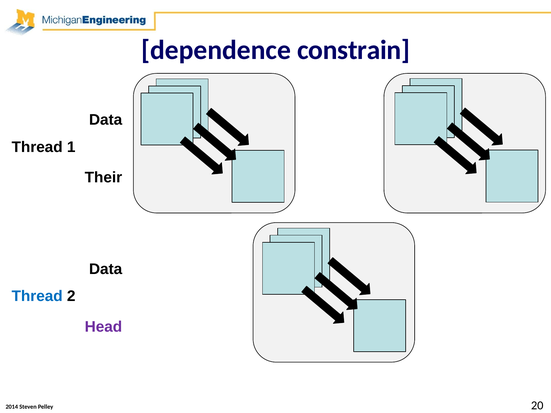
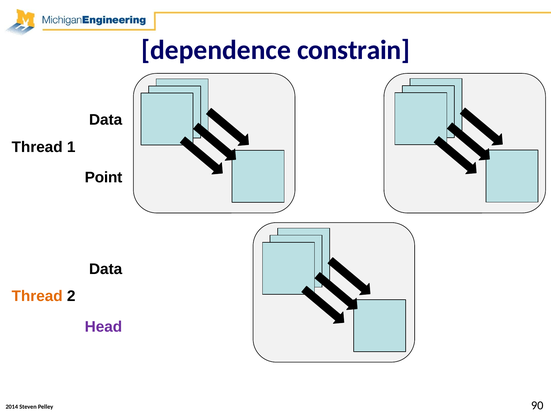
Their: Their -> Point (104, 177)
Thread colour: blue -> orange (37, 296)
20: 20 -> 90 (537, 406)
